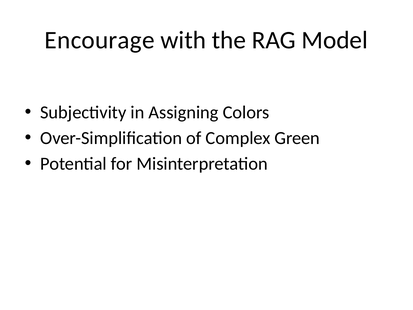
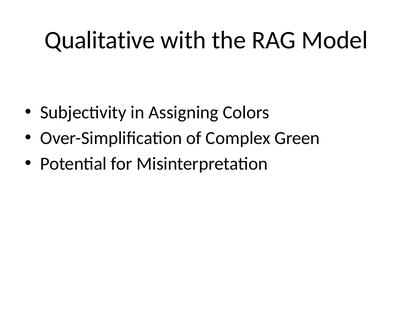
Encourage: Encourage -> Qualitative (100, 40)
